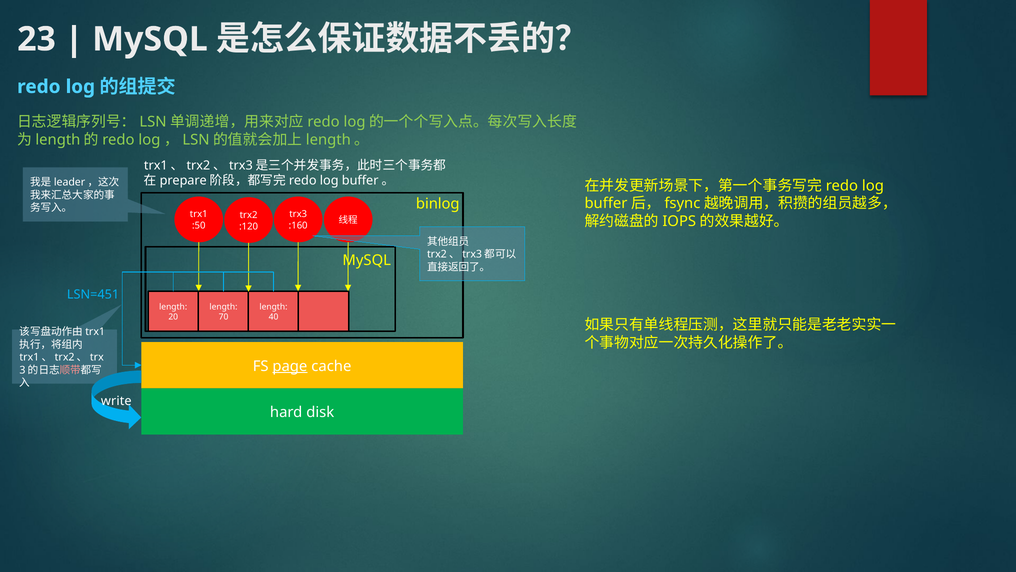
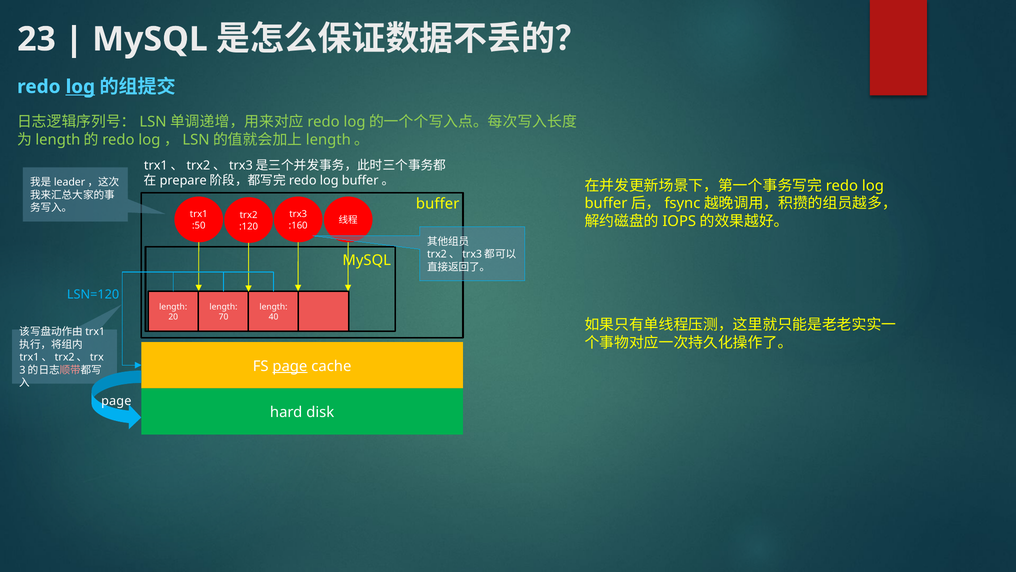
log underline: none -> present (80, 87)
binlog: binlog -> buffer (438, 203)
LSN=451: LSN=451 -> LSN=120 (93, 294)
write: write -> page (116, 401)
